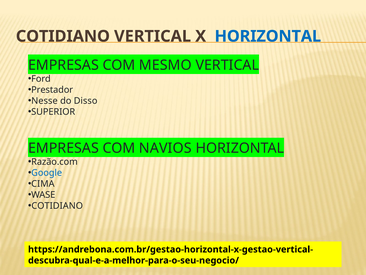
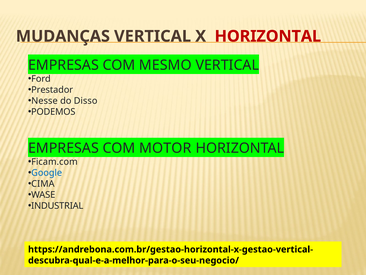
COTIDIANO: COTIDIANO -> MUDANÇAS (63, 36)
HORIZONTAL colour: blue -> red (268, 36)
SUPERIOR: SUPERIOR -> PODEMOS (53, 112)
NAVIOS: NAVIOS -> MOTOR (165, 148)
Razão.com: Razão.com -> Ficam.com (54, 162)
COTIDIANO: COTIDIANO -> INDUSTRIAL (57, 206)
